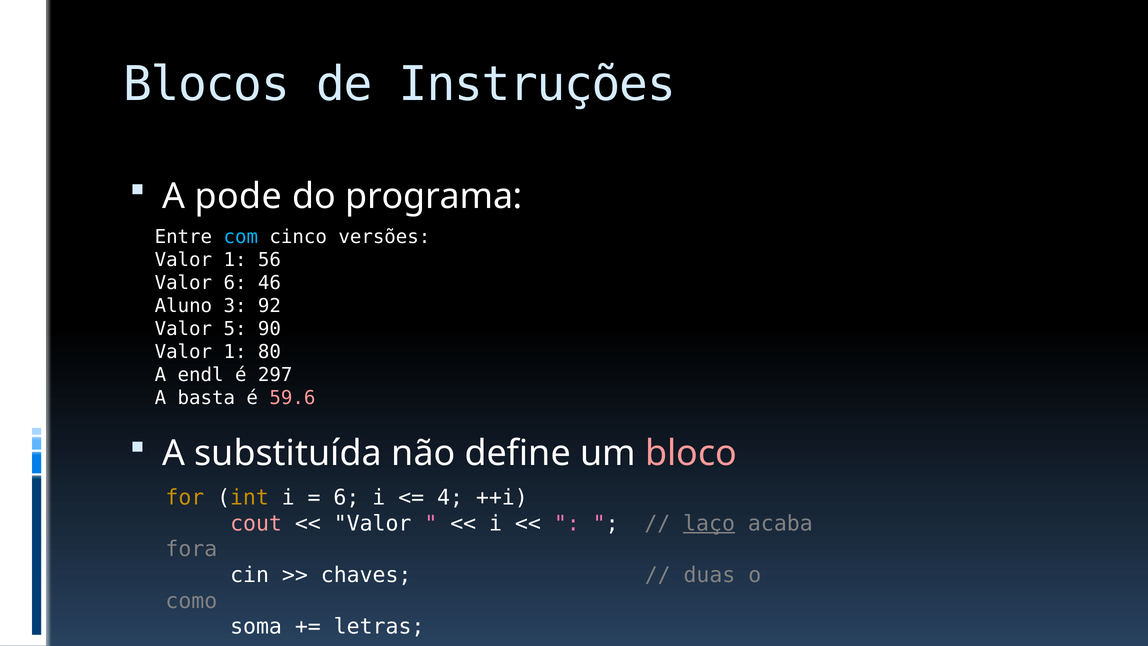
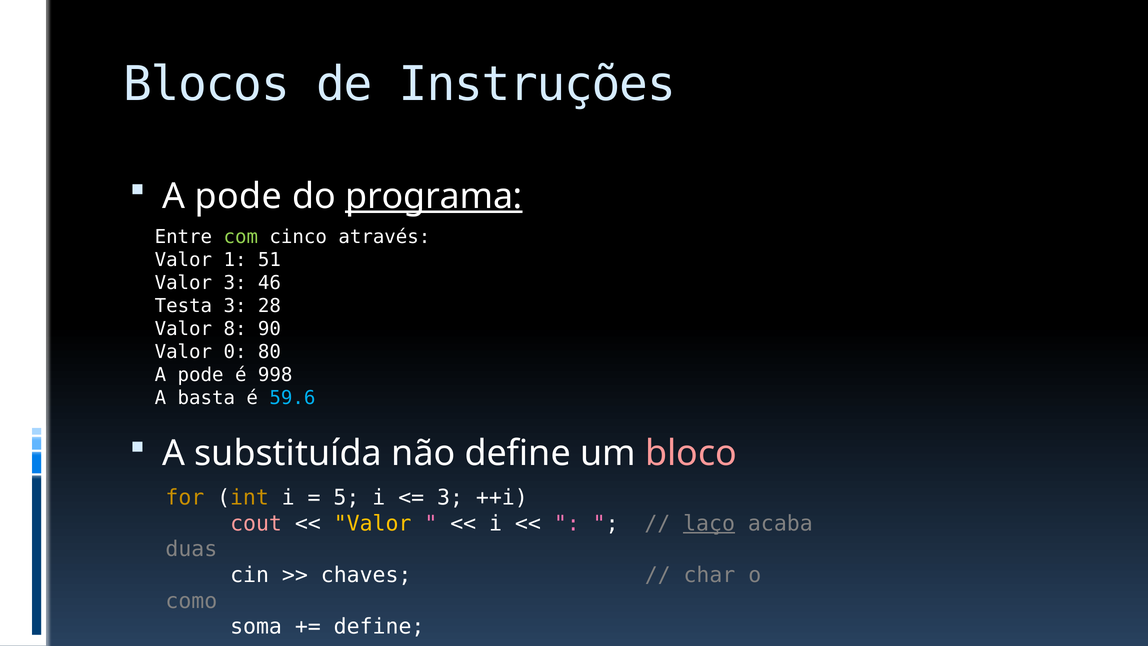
programa underline: none -> present (434, 196)
com colour: light blue -> light green (241, 237)
versões: versões -> através (384, 237)
56: 56 -> 51 (269, 260)
Valor 6: 6 -> 3 (235, 283)
Aluno: Aluno -> Testa (183, 306)
92: 92 -> 28 (269, 306)
5: 5 -> 8 (235, 329)
1: 1 -> 0 (235, 352)
endl: endl -> pode (201, 375)
297: 297 -> 998 (275, 375)
59.6 colour: pink -> light blue (292, 398)
6: 6 -> 5 (346, 497)
4: 4 -> 3 (450, 497)
Valor colour: white -> yellow (373, 523)
fora: fora -> duas (191, 549)
duas: duas -> char (709, 575)
letras: letras -> define (379, 627)
